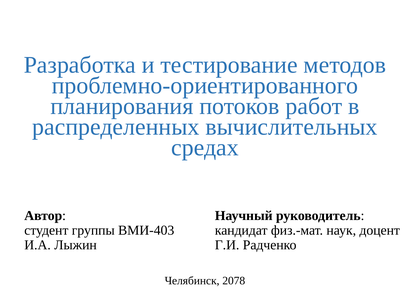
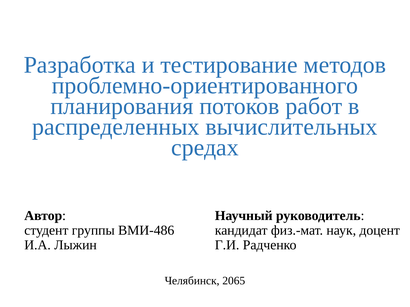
ВМИ-403: ВМИ-403 -> ВМИ-486 (146, 231)
2078: 2078 -> 2065 (234, 281)
